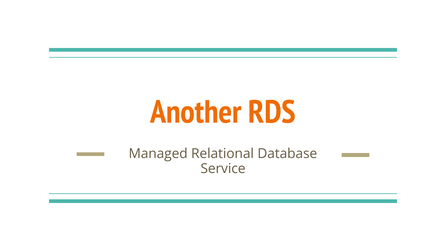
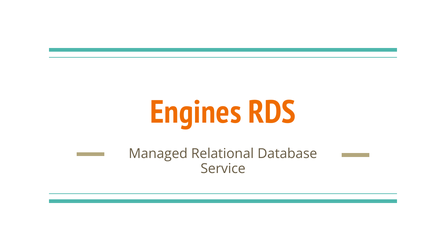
Another: Another -> Engines (196, 112)
